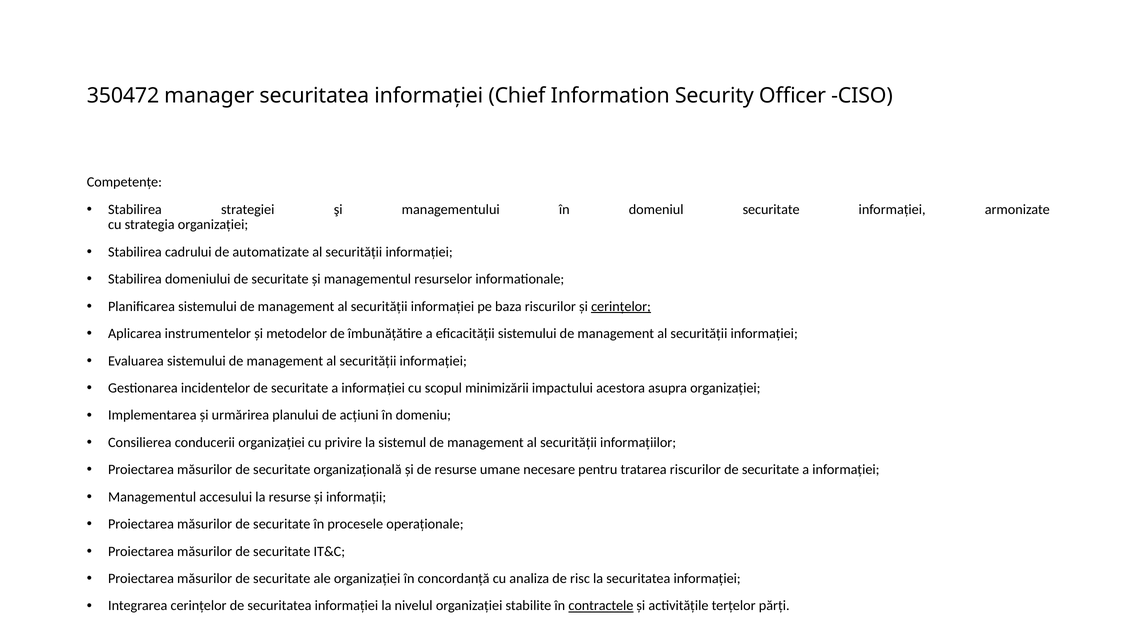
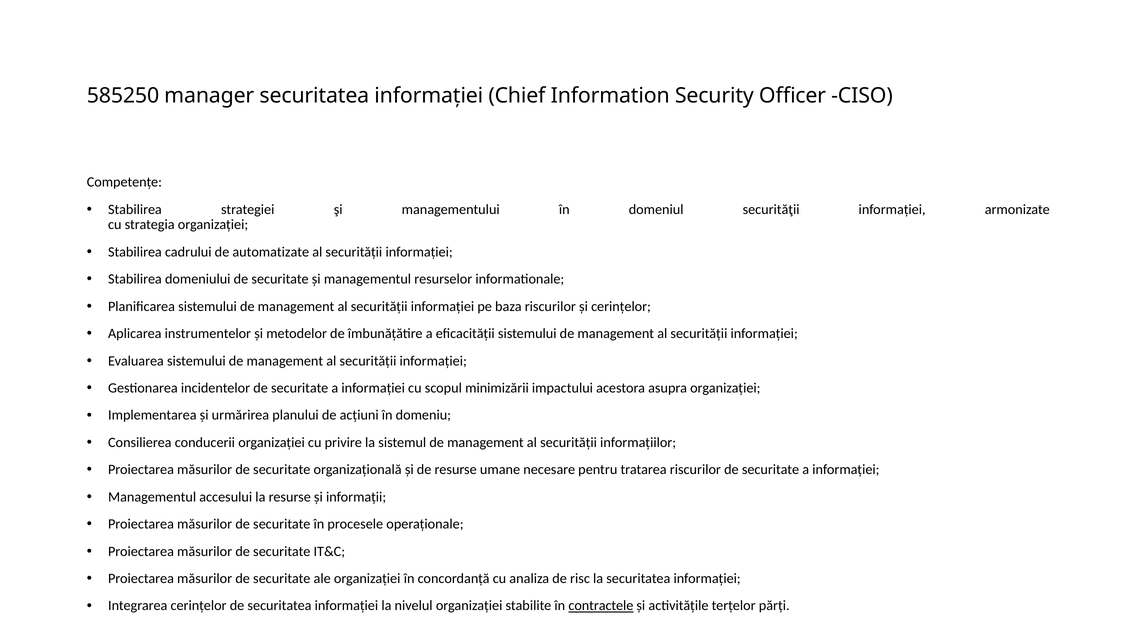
350472: 350472 -> 585250 (123, 96)
domeniul securitate: securitate -> securităţii (771, 209)
cerințelor underline: present -> none (621, 306)
